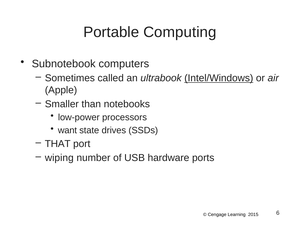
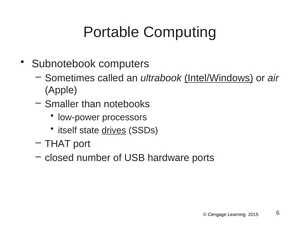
want: want -> itself (67, 130)
drives underline: none -> present (114, 130)
wiping: wiping -> closed (59, 158)
